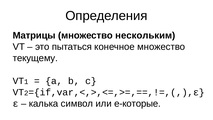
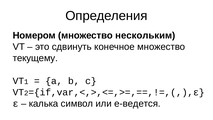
Матрицы: Матрицы -> Номером (34, 35)
пытаться: пытаться -> сдвинуть (72, 47)
е-которые: е-которые -> е-ведется (137, 104)
